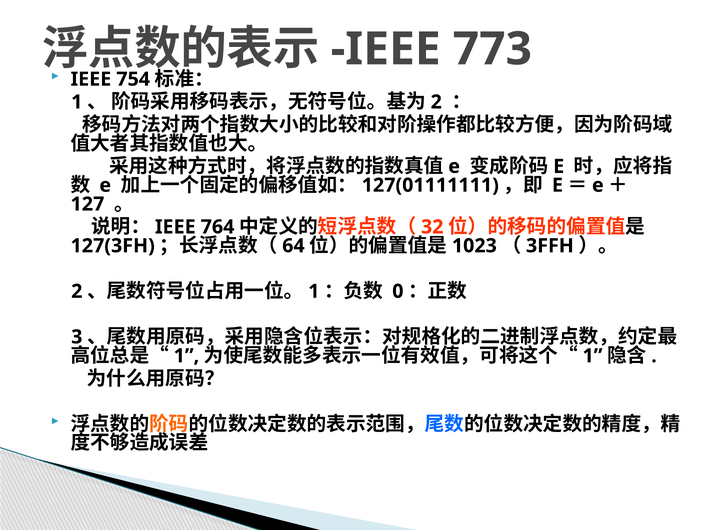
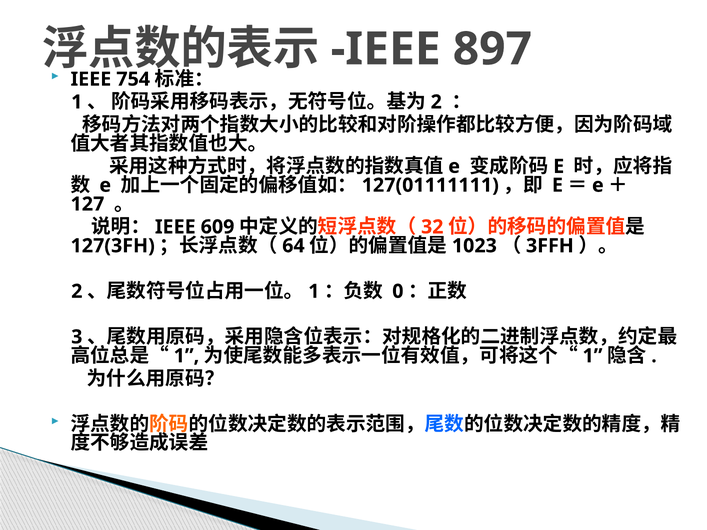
773: 773 -> 897 (492, 49)
764: 764 -> 609 (218, 227)
